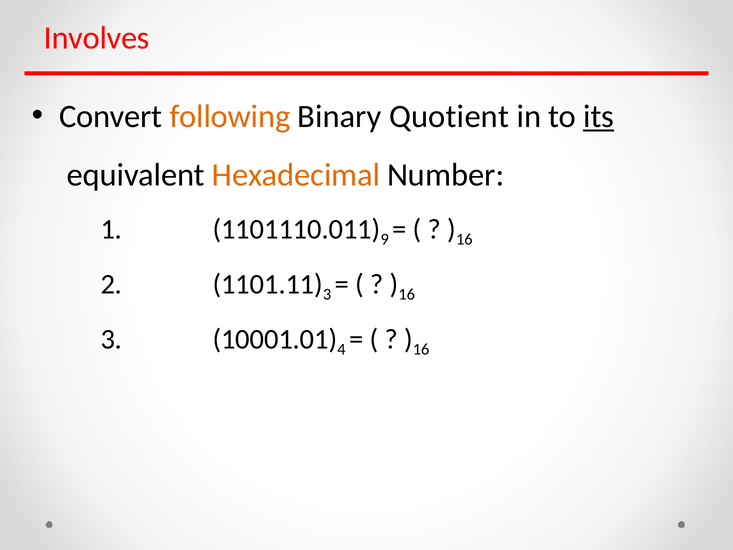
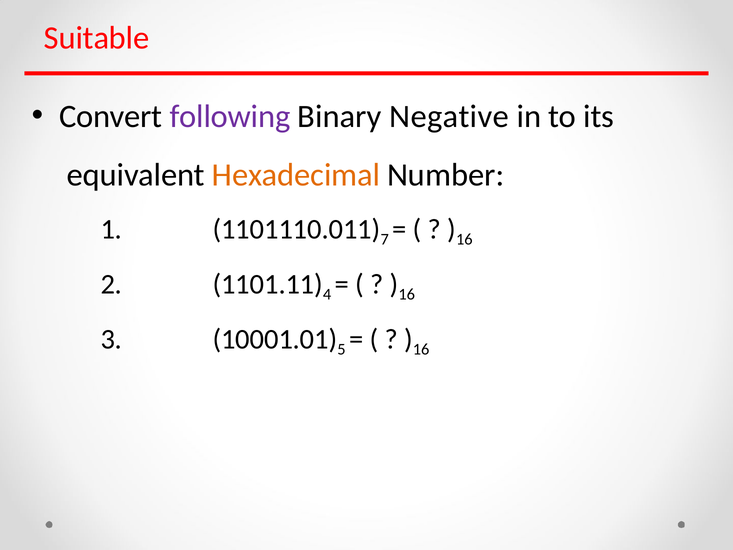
Involves: Involves -> Suitable (97, 38)
following colour: orange -> purple (230, 116)
Quotient: Quotient -> Negative (449, 116)
its underline: present -> none (599, 116)
9: 9 -> 7 (385, 239)
3: 3 -> 4 (327, 294)
4: 4 -> 5 (341, 349)
